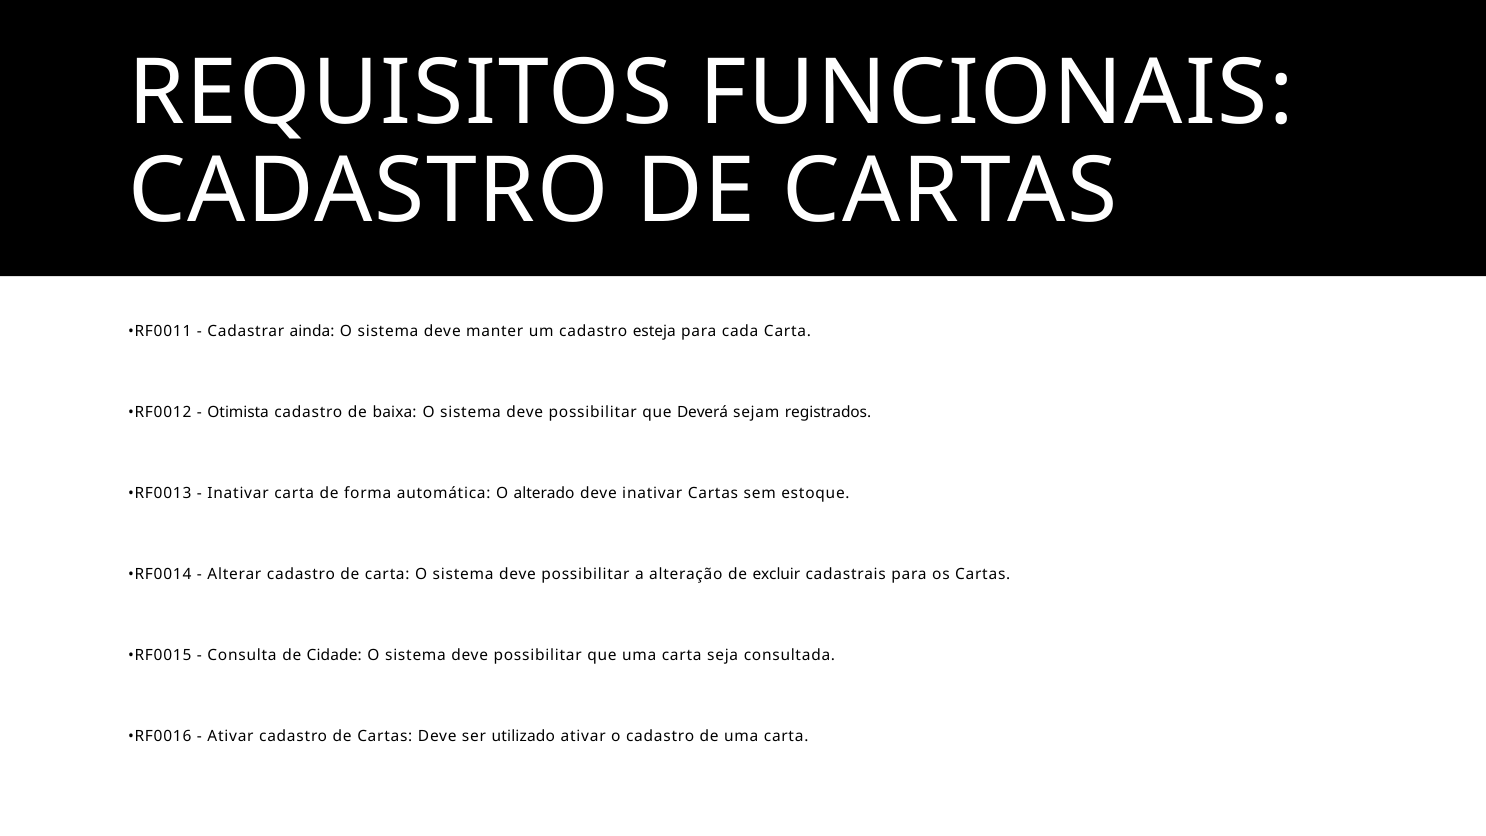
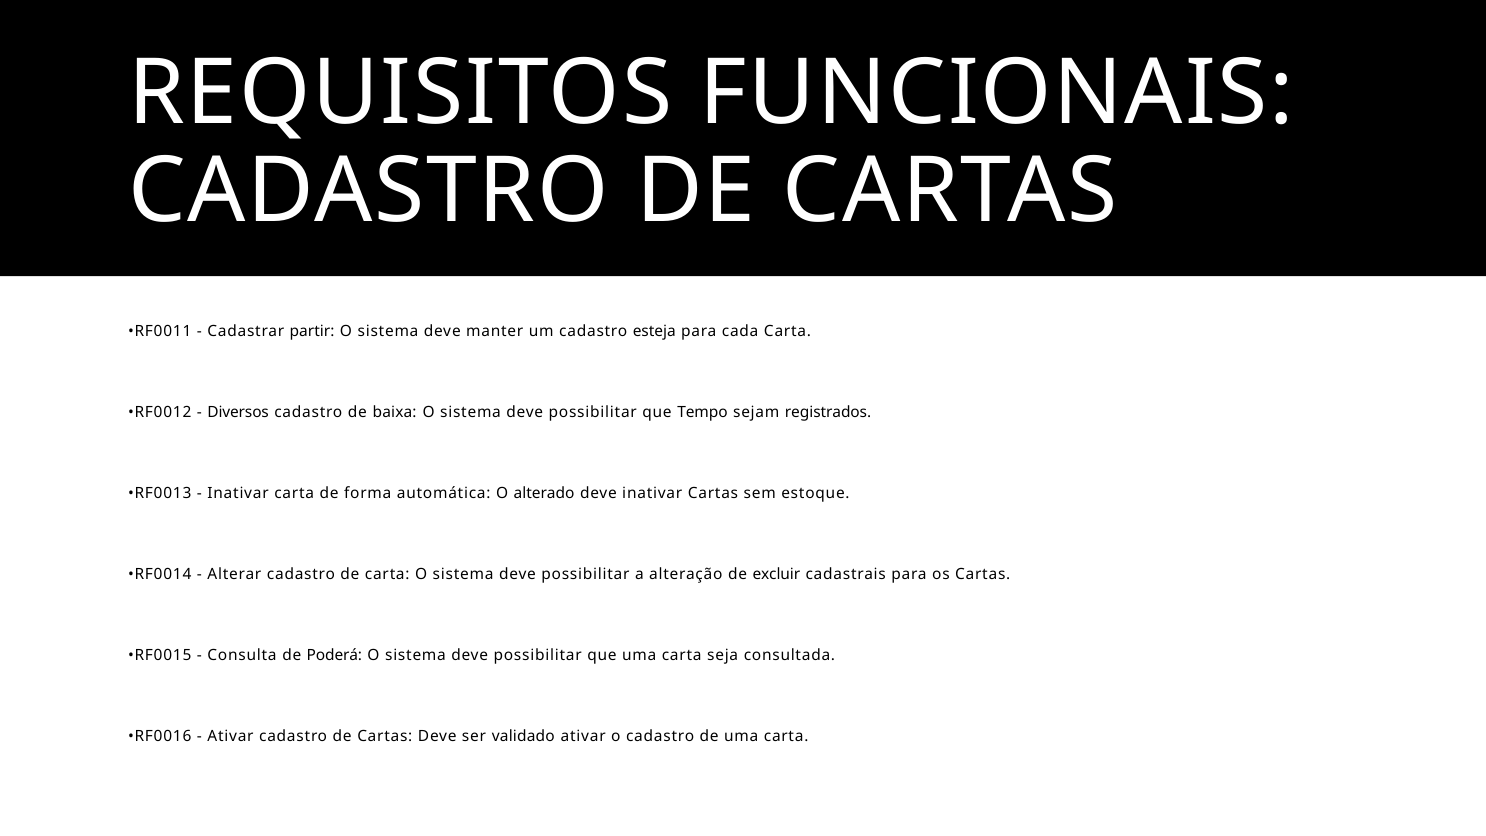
ainda: ainda -> partir (312, 332)
Otimista: Otimista -> Diversos (238, 412)
Deverá: Deverá -> Tempo (702, 412)
Cidade: Cidade -> Poderá (334, 655)
utilizado: utilizado -> validado (523, 736)
